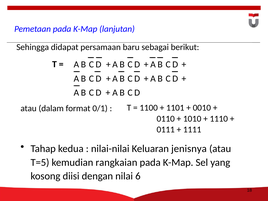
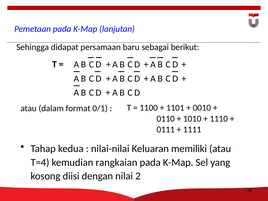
jenisnya: jenisnya -> memiliki (189, 149)
T=5: T=5 -> T=4 (40, 162)
6: 6 -> 2 (138, 176)
